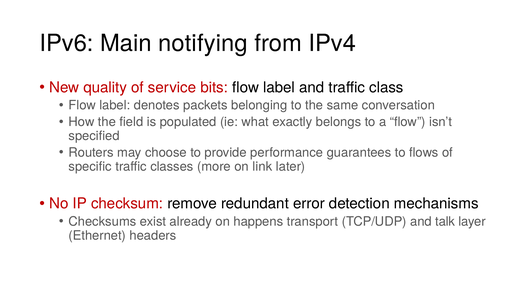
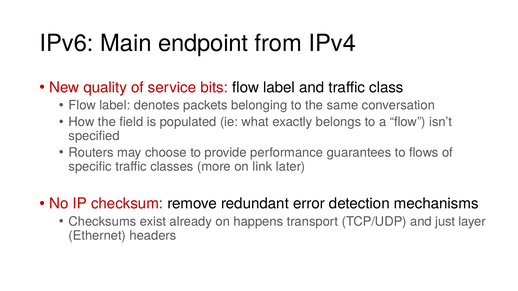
notifying: notifying -> endpoint (203, 44)
talk: talk -> just (445, 222)
